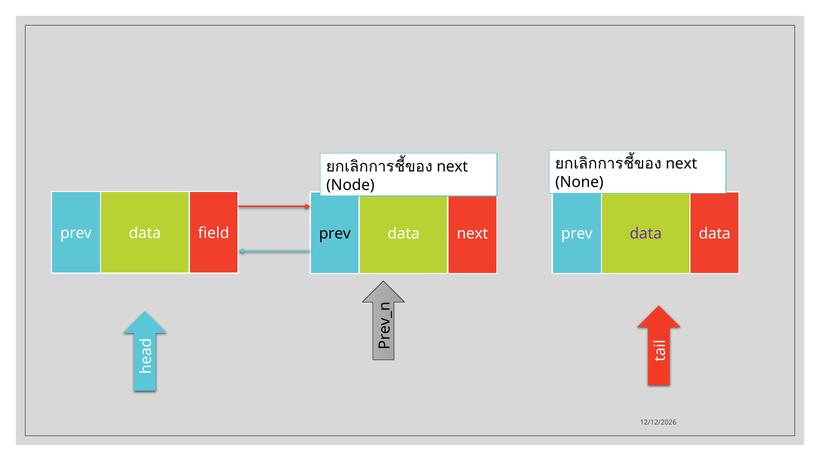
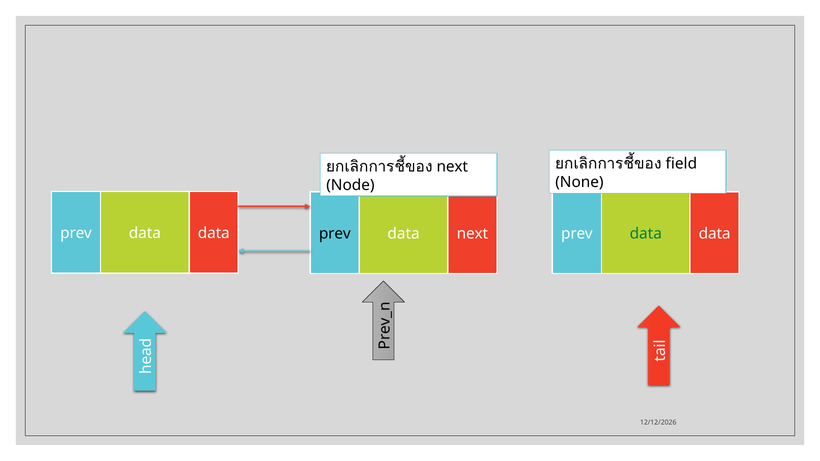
next: next -> field (681, 164)
field: field -> data (214, 234)
data colour: purple -> green (646, 234)
